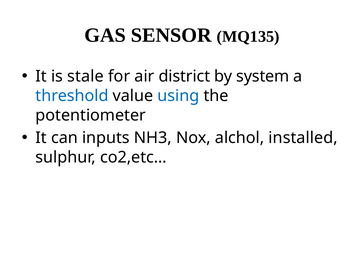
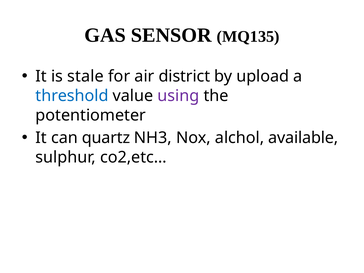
system: system -> upload (263, 76)
using colour: blue -> purple (178, 96)
inputs: inputs -> quartz (106, 138)
installed: installed -> available (303, 138)
